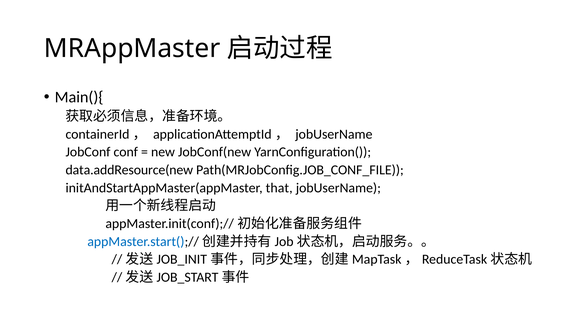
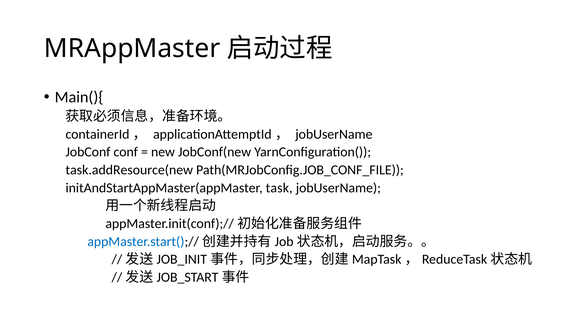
data.addResource(new: data.addResource(new -> task.addResource(new (129, 170)
that: that -> task (279, 188)
